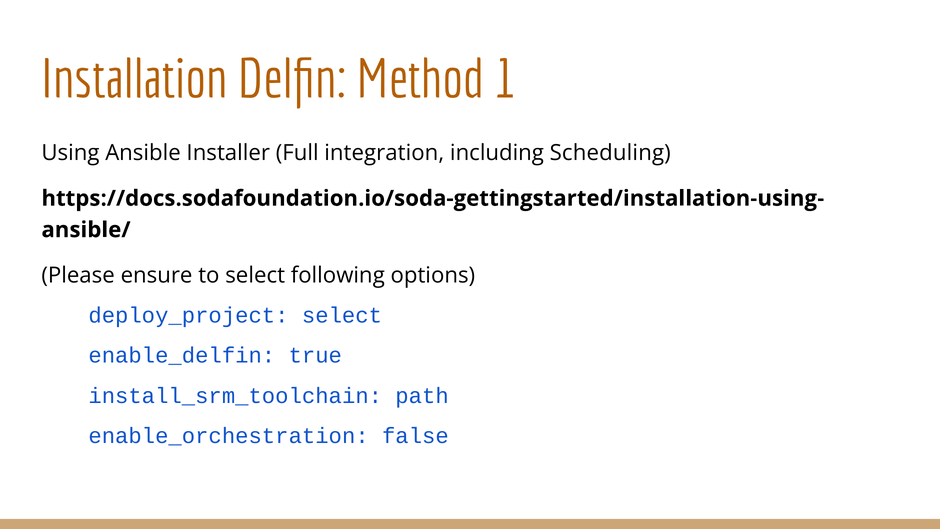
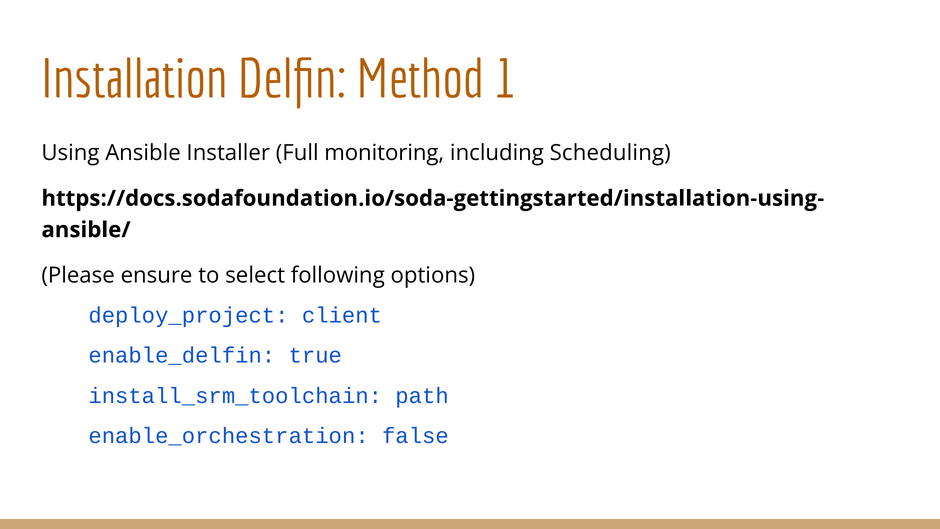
integration: integration -> monitoring (384, 153)
deploy_project select: select -> client (342, 315)
